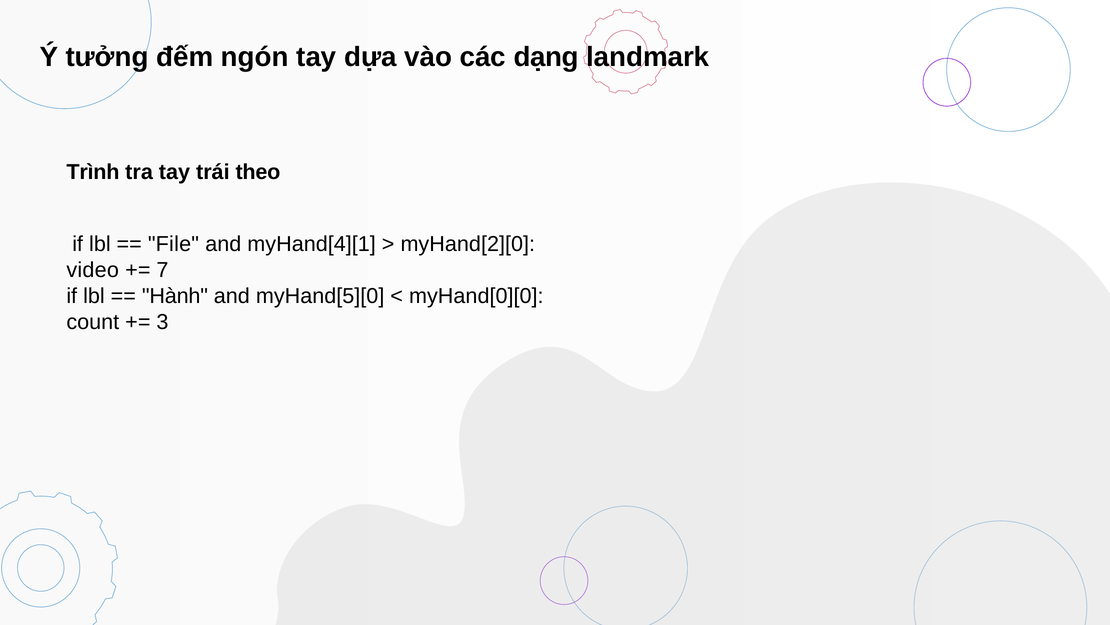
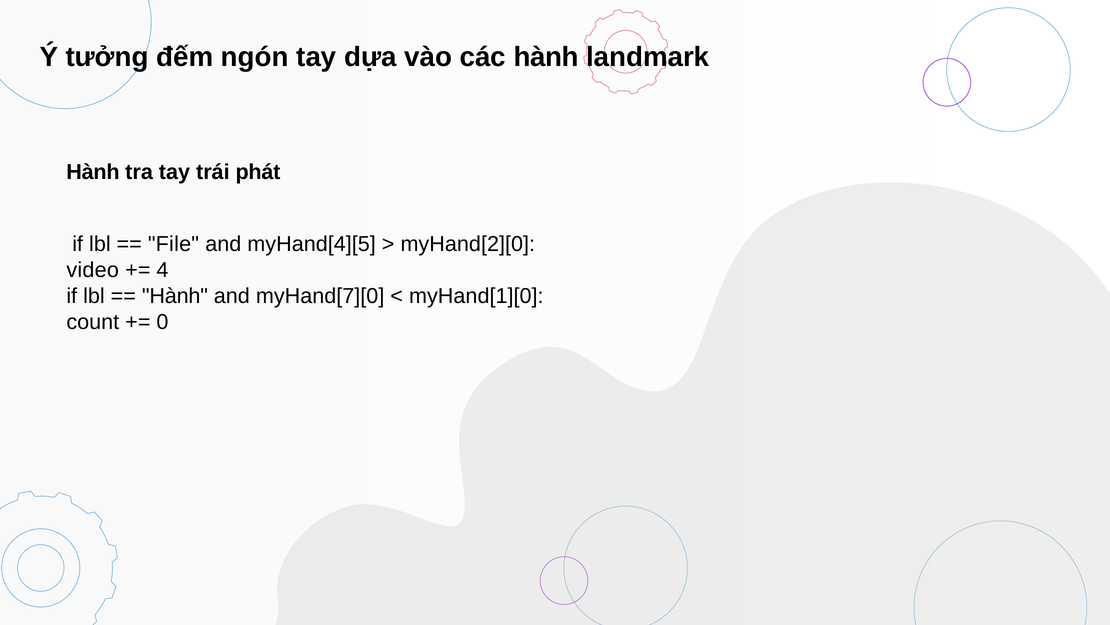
các dạng: dạng -> hành (546, 57)
Trình: Trình -> Hành (93, 172)
theo: theo -> phát (258, 172)
myHand[4][1: myHand[4][1 -> myHand[4][5 (312, 244)
7: 7 -> 4 (162, 270)
myHand[5][0: myHand[5][0 -> myHand[7][0 (320, 296)
myHand[0][0: myHand[0][0 -> myHand[1][0 (476, 296)
3: 3 -> 0 (162, 322)
